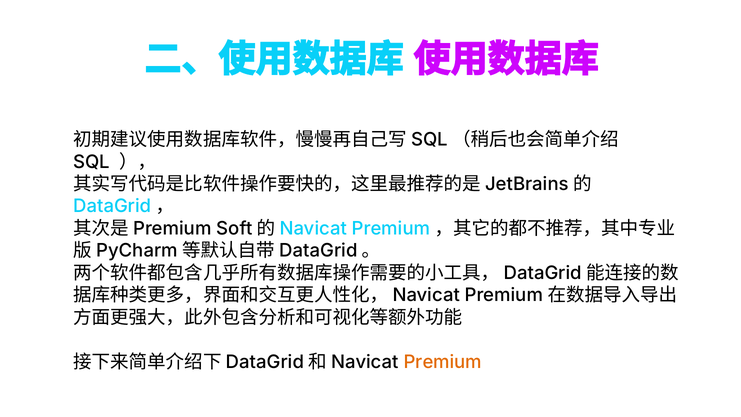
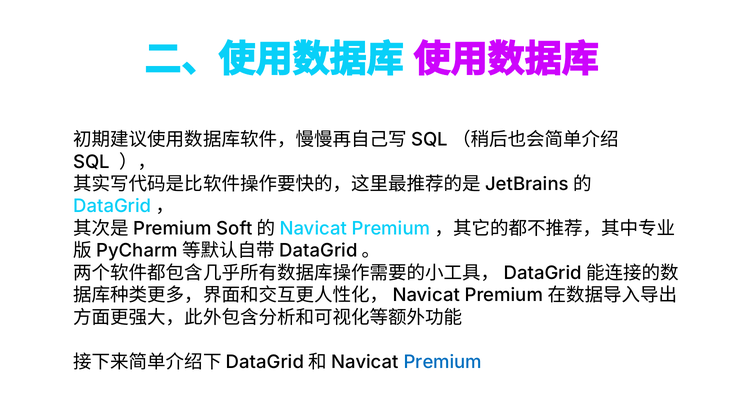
Premium colour: orange -> blue (443, 362)
